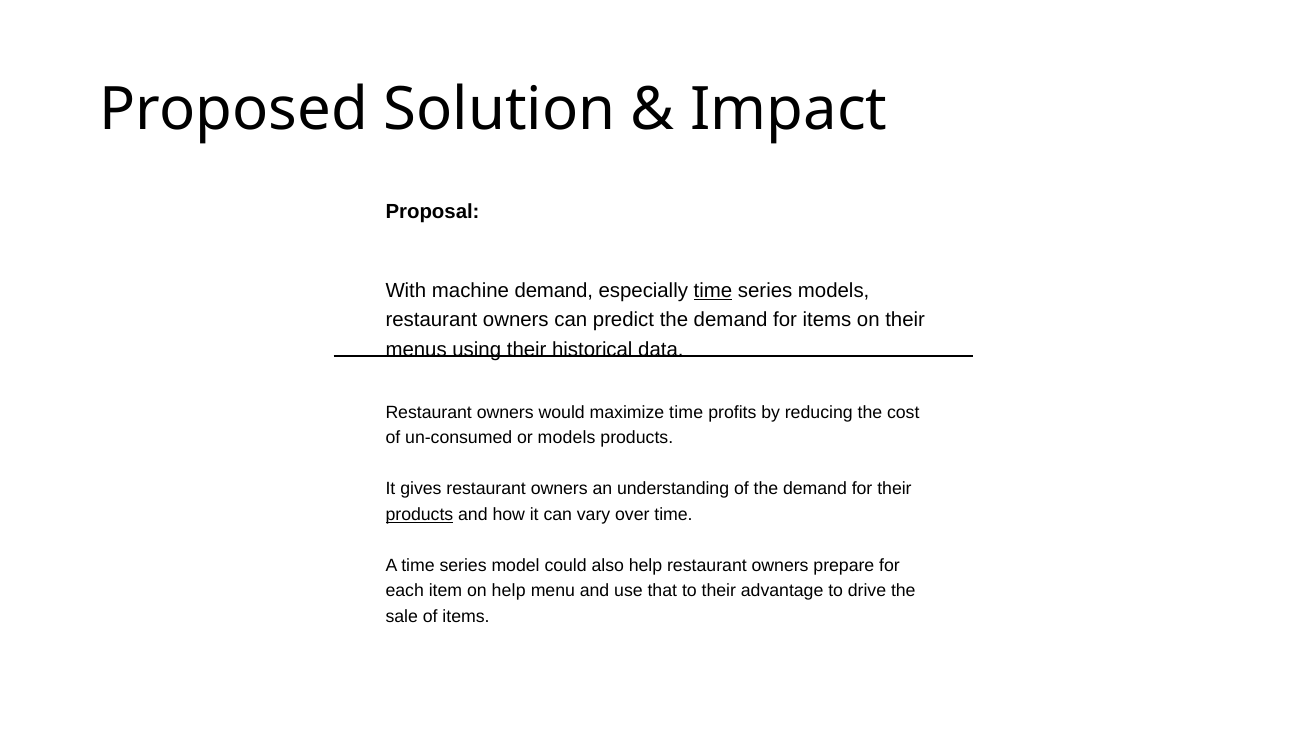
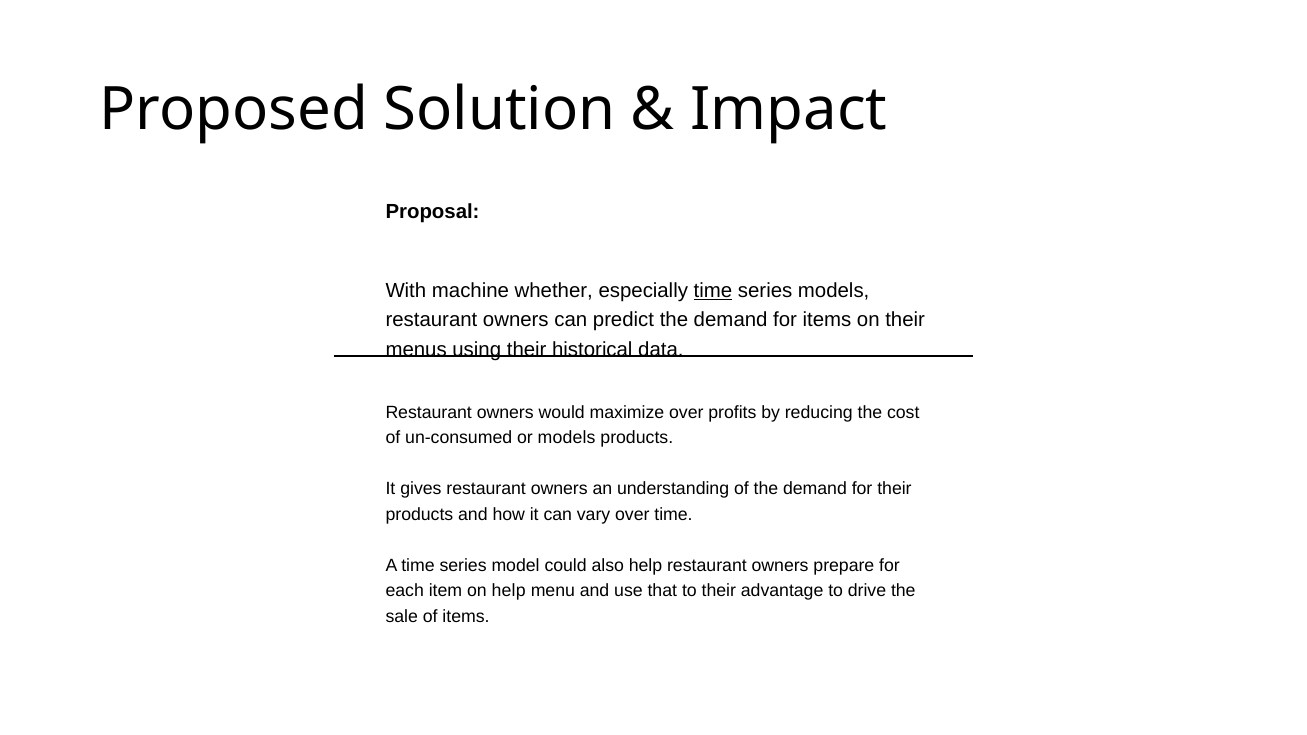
machine demand: demand -> whether (554, 291)
maximize time: time -> over (686, 413)
products underline: present -> none (419, 515)
